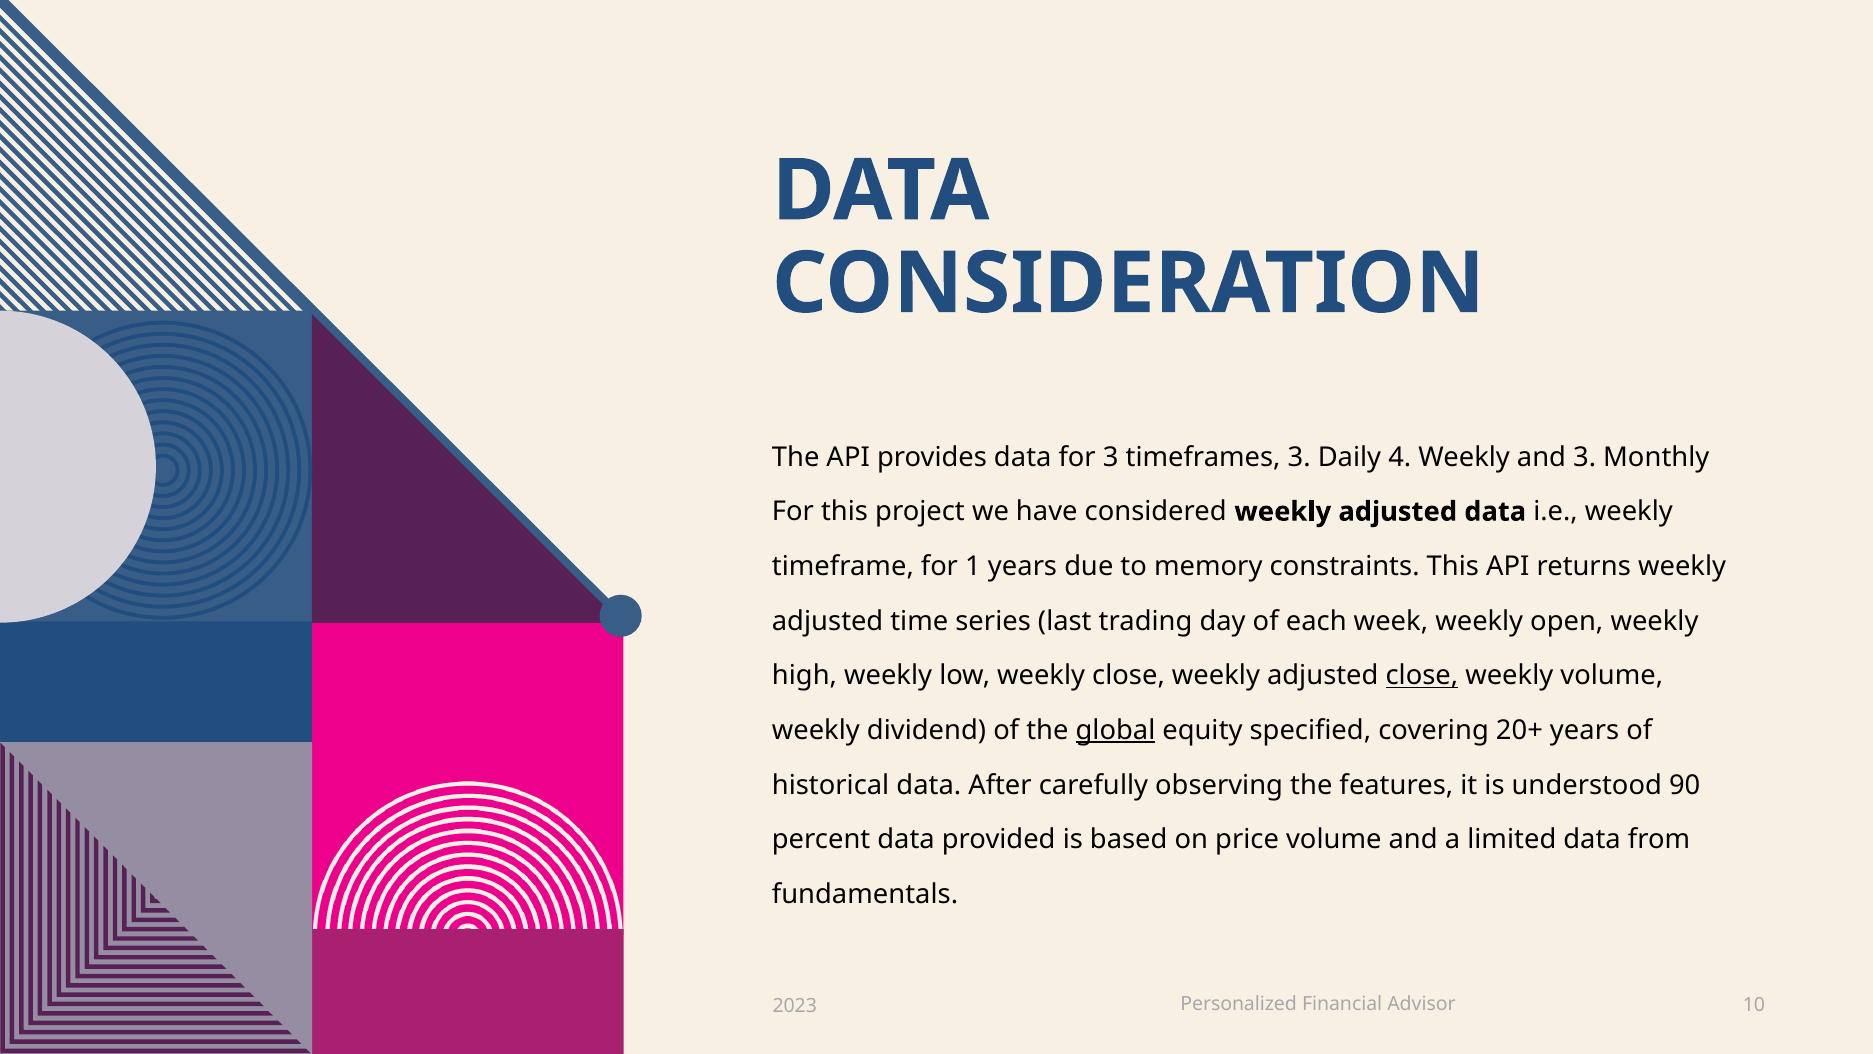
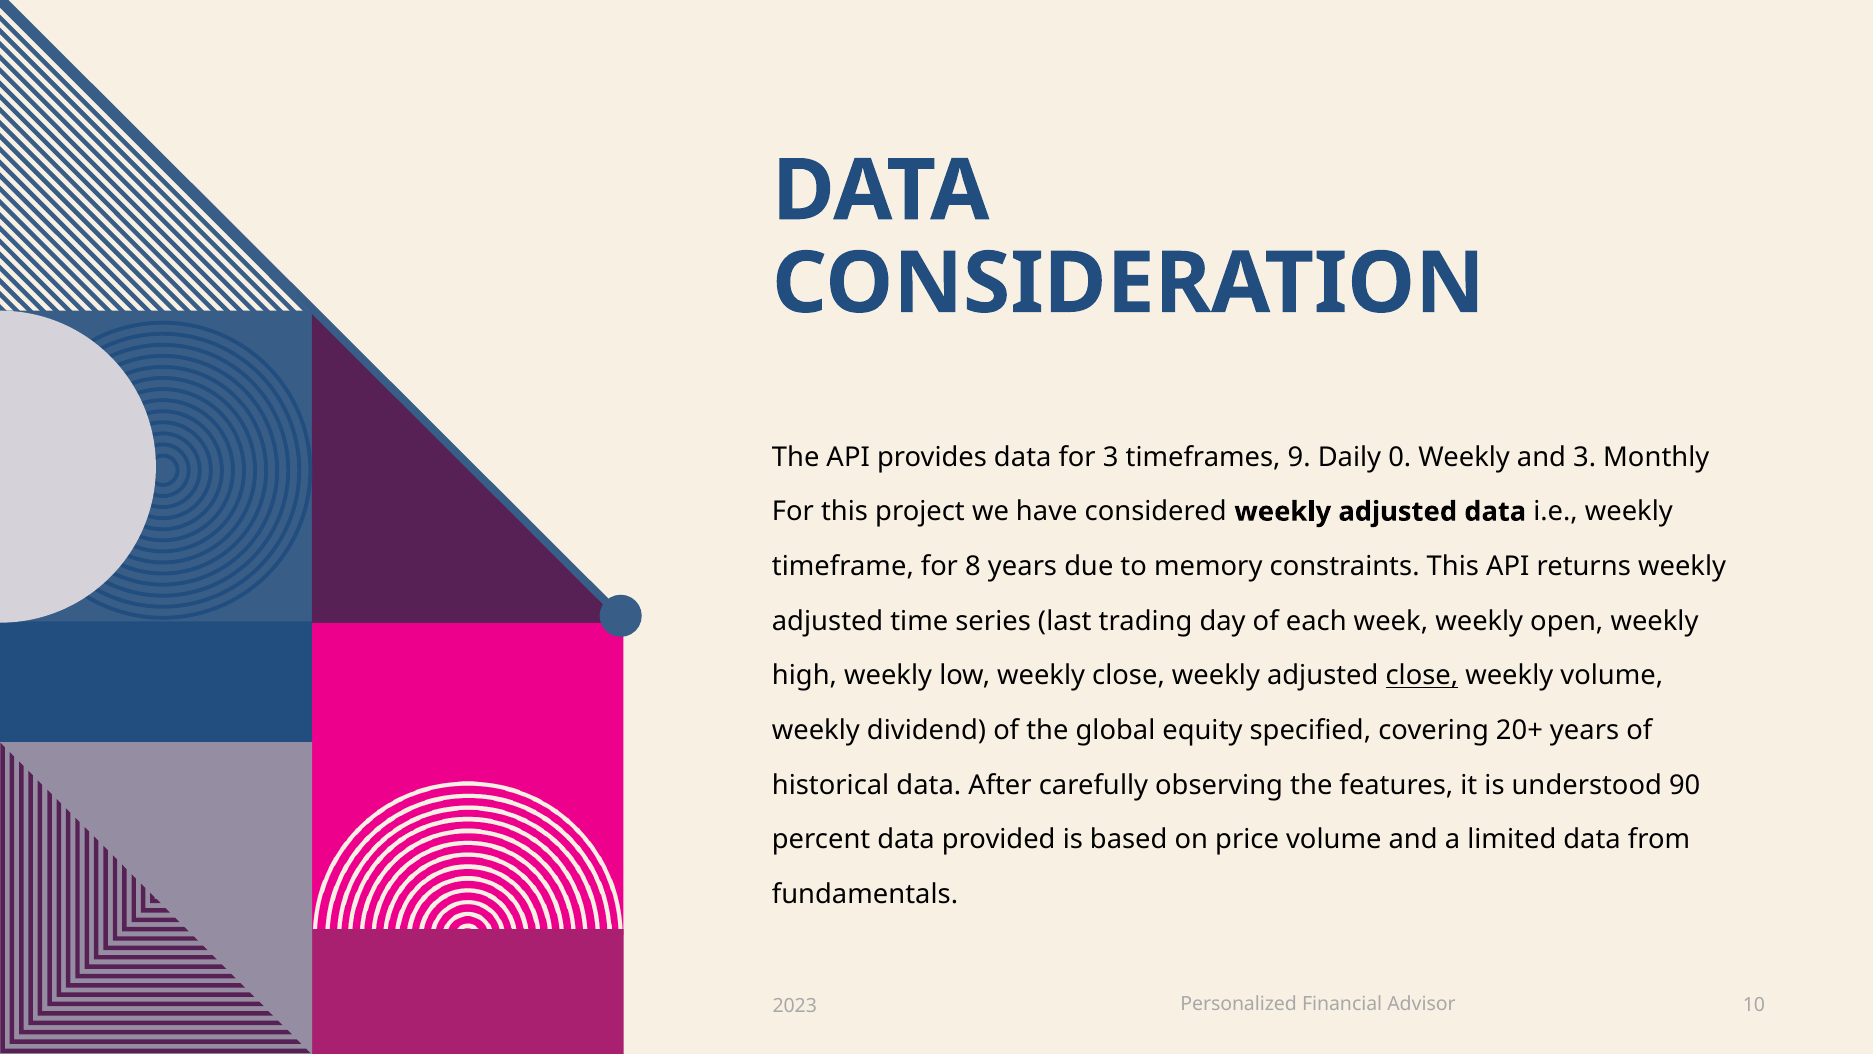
timeframes 3: 3 -> 9 (1299, 457)
4: 4 -> 0 (1400, 457)
1: 1 -> 8 (973, 566)
global underline: present -> none (1115, 730)
